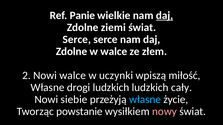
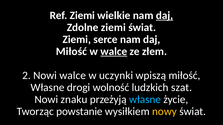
Ref Panie: Panie -> Ziemi (82, 15)
Serce: Serce -> Ziemi (77, 40)
Zdolne: Zdolne -> Miłość (71, 52)
walce underline: none -> present (114, 52)
drogi ludzkich: ludzkich -> wolność (111, 88)
cały: cały -> szat (182, 88)
siebie: siebie -> znaku (74, 100)
nowy colour: pink -> yellow (164, 112)
